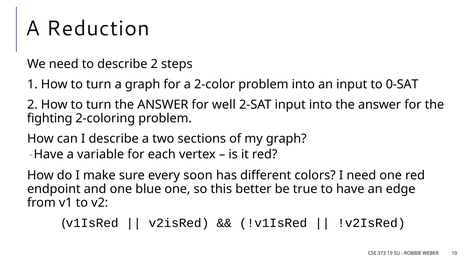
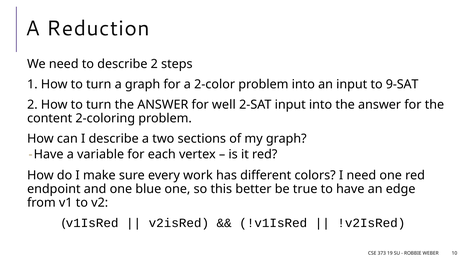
0-SAT: 0-SAT -> 9-SAT (402, 84)
fighting: fighting -> content (50, 118)
soon: soon -> work (198, 176)
